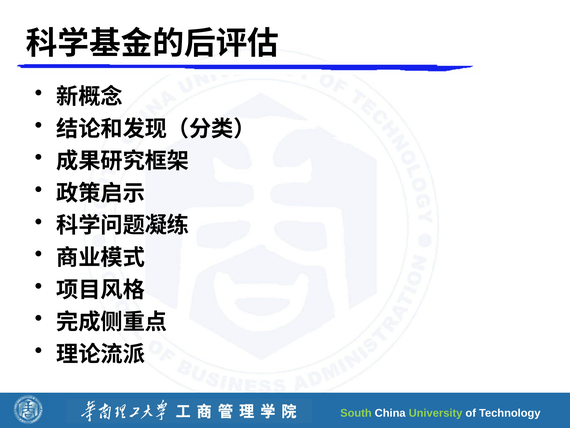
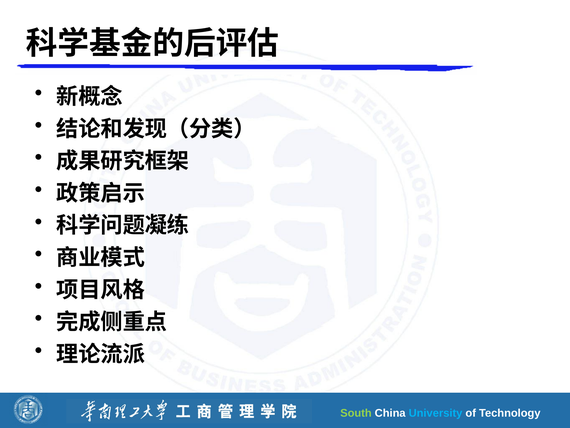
University colour: light green -> light blue (436, 413)
